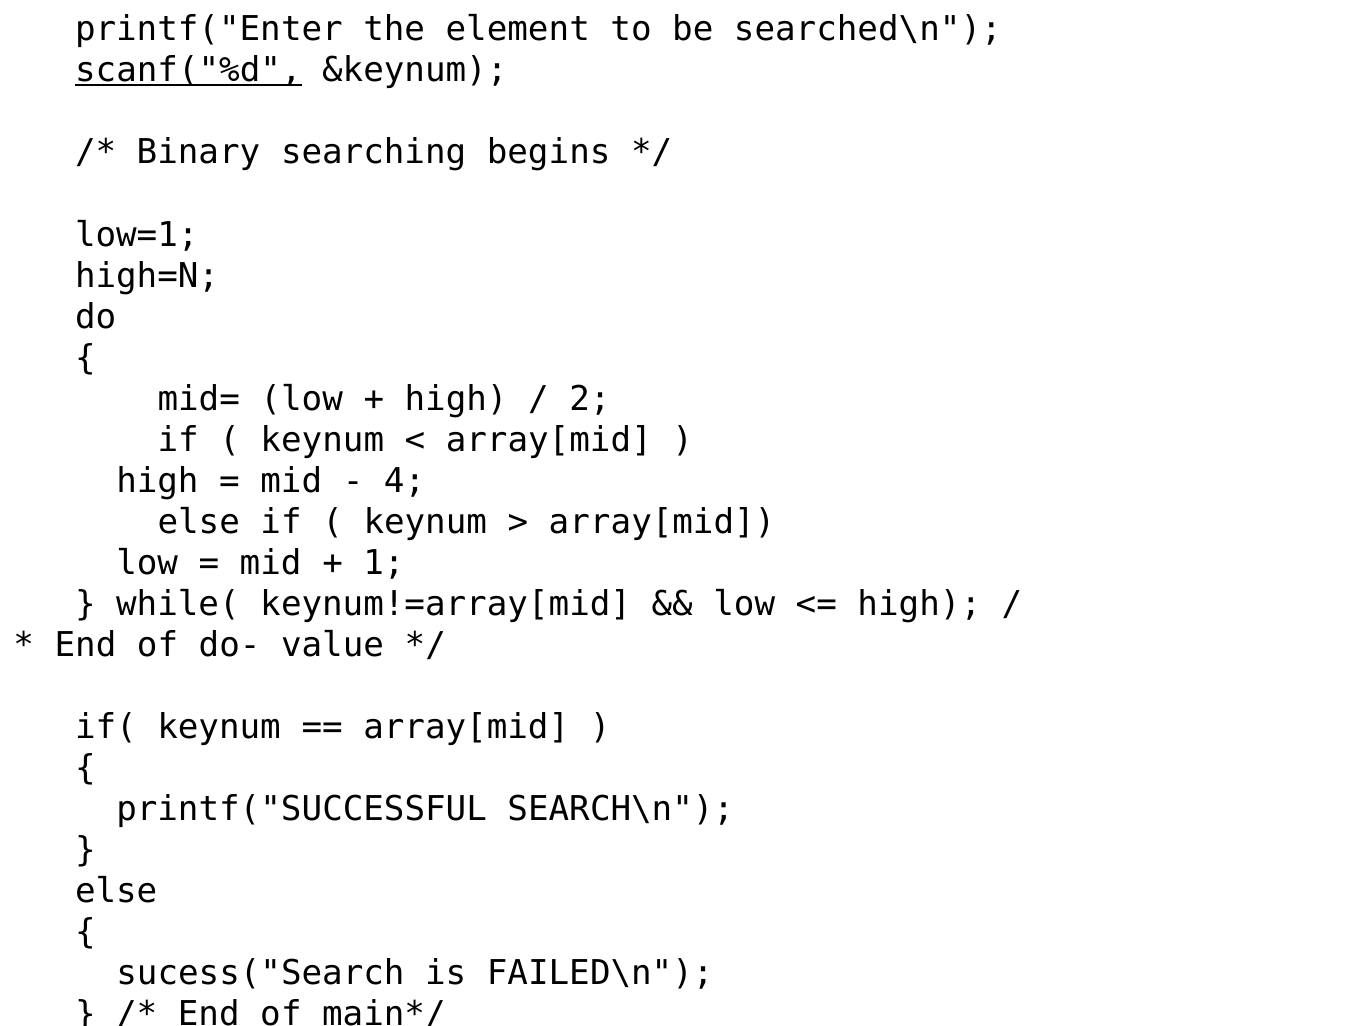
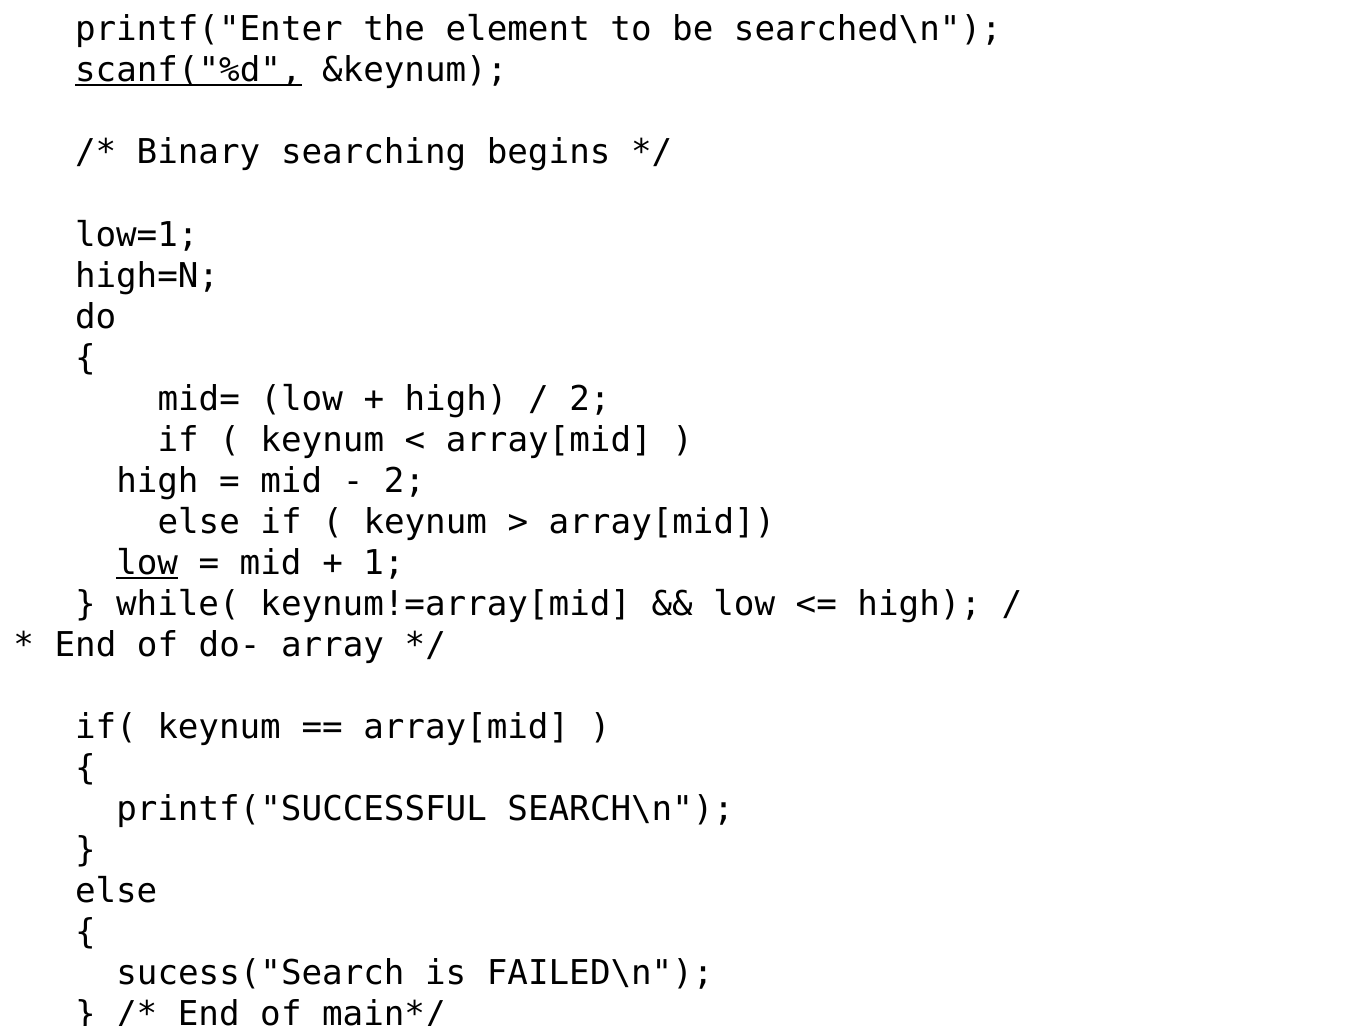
4: 4 -> 2 (405, 481)
low underline: none -> present (147, 564)
value: value -> array (333, 646)
